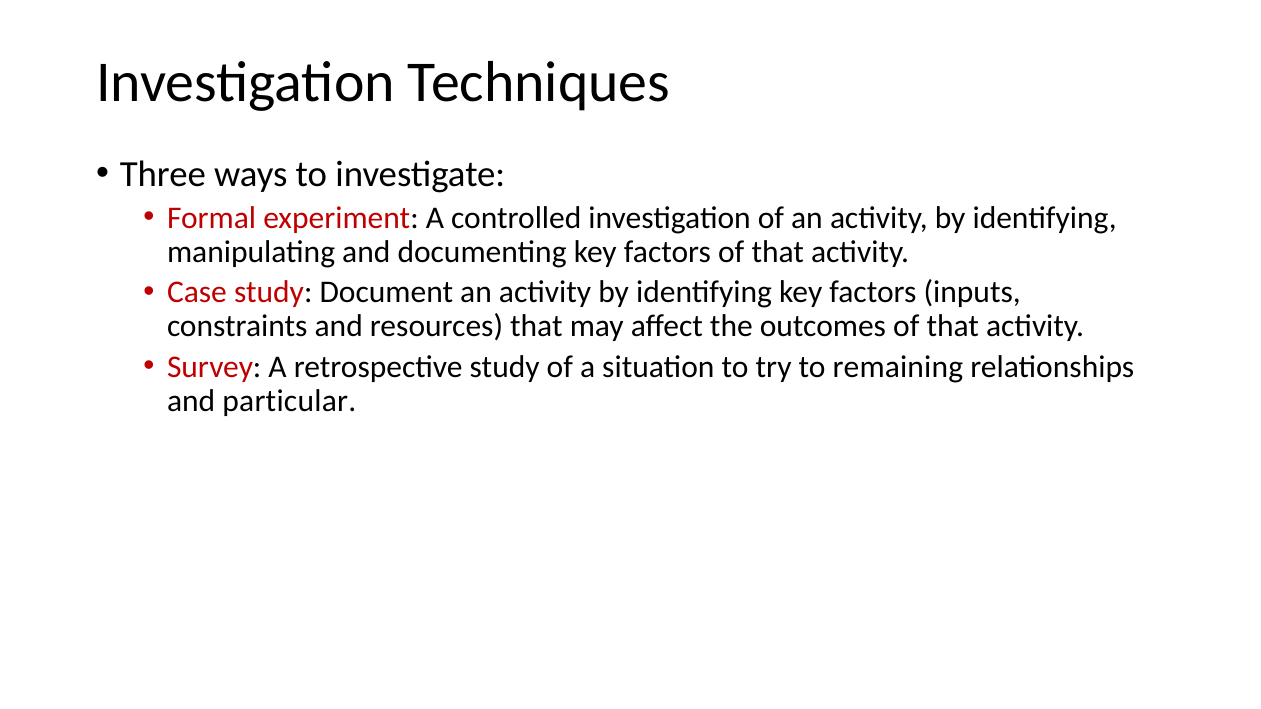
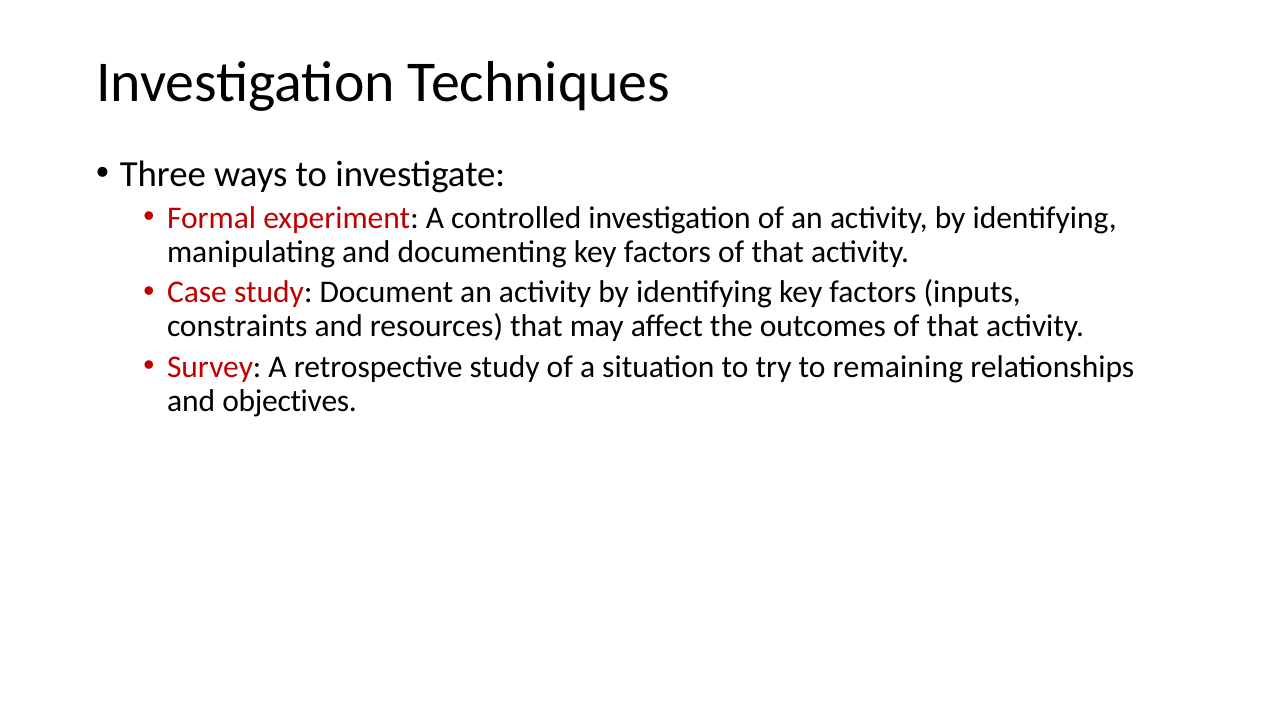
particular: particular -> objectives (290, 401)
